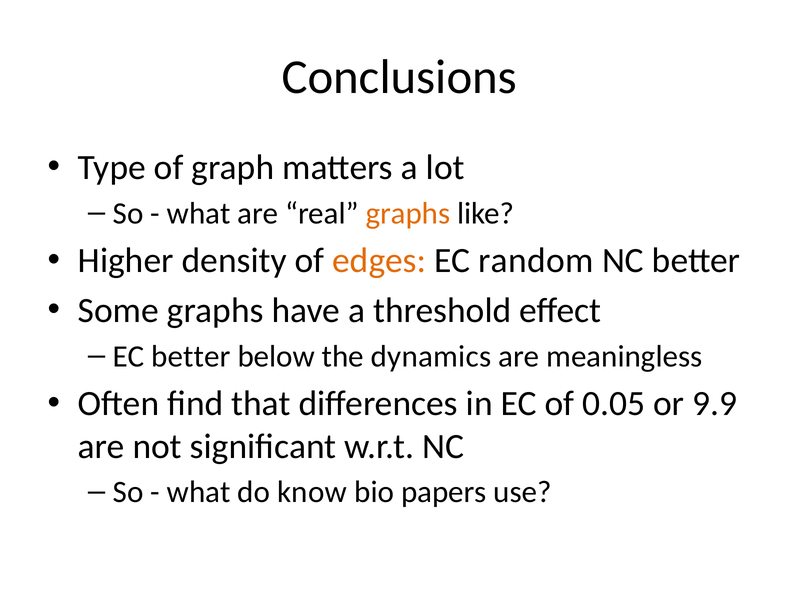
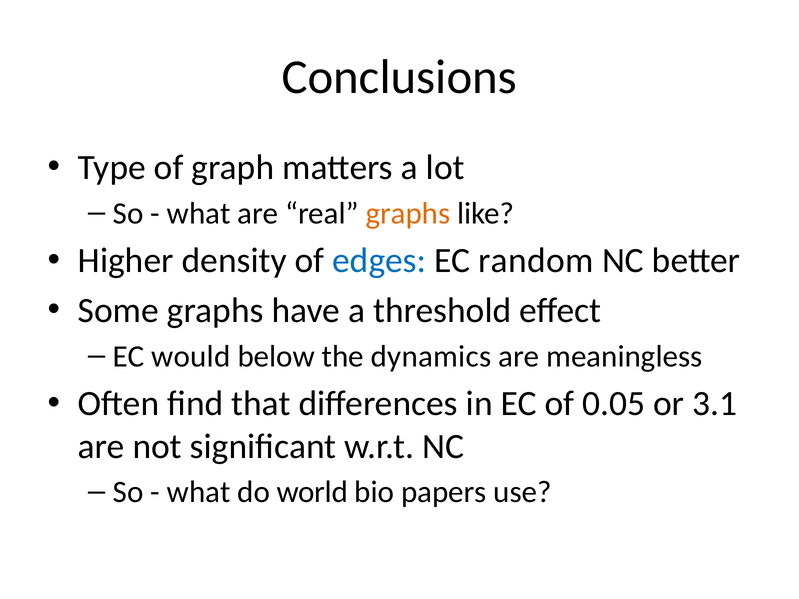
edges colour: orange -> blue (379, 261)
EC better: better -> would (191, 356)
9.9: 9.9 -> 3.1 (715, 404)
know: know -> world (312, 492)
